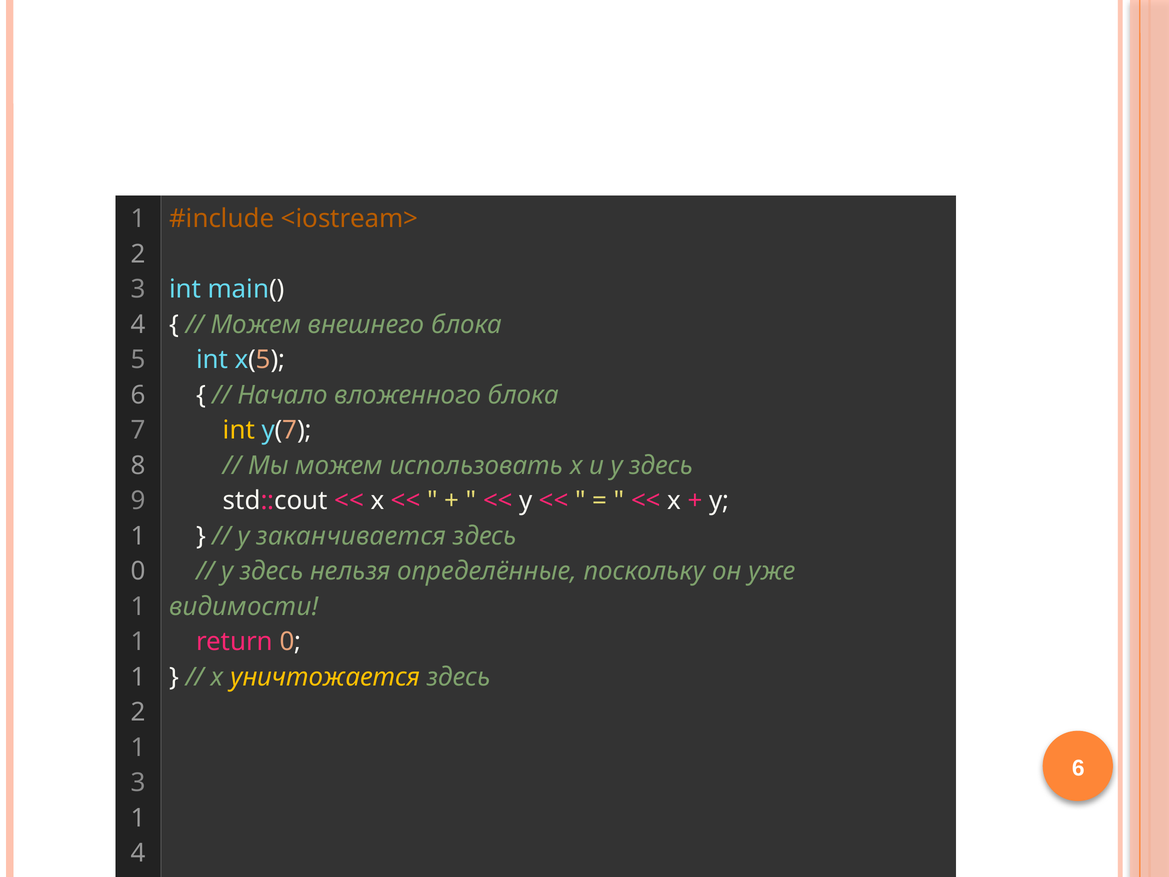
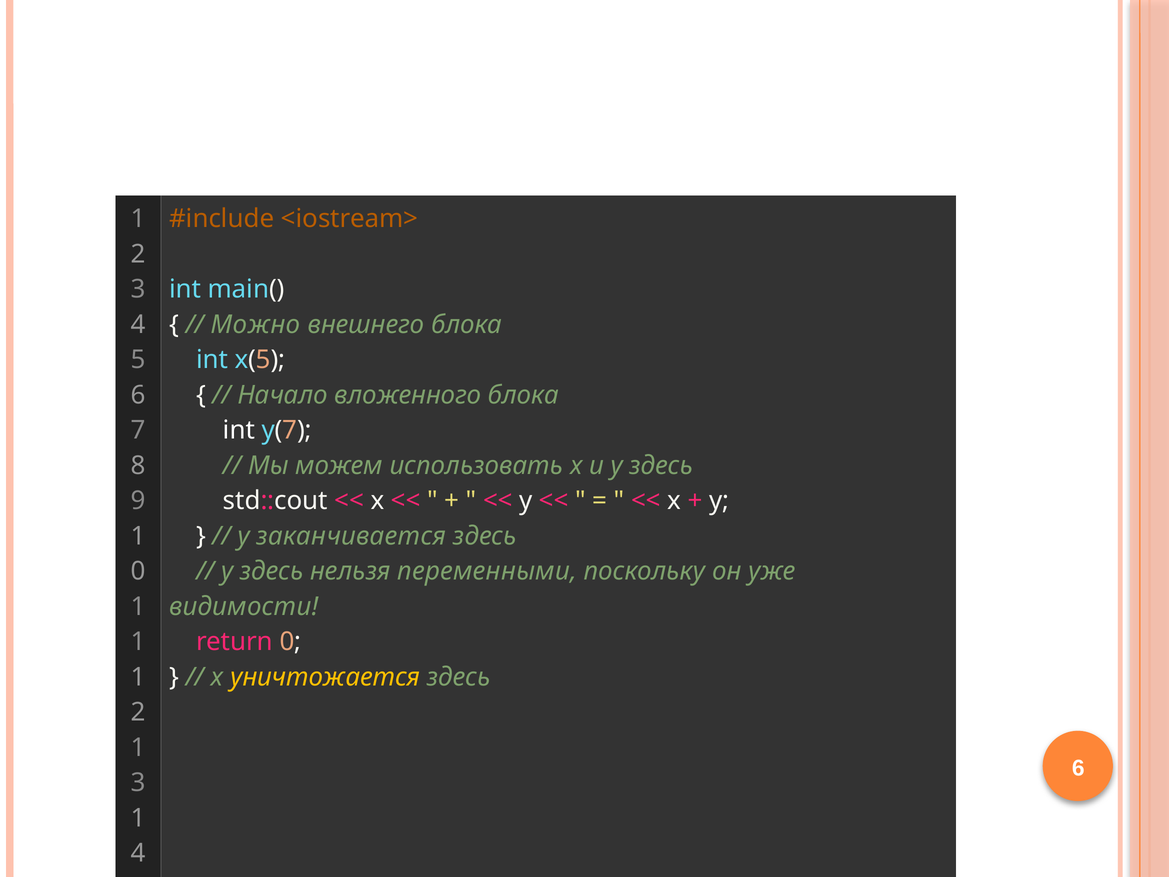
Можем: Можем -> Можно (256, 324)
int colour: yellow -> white (239, 430)
определённые: определённые -> переменными (487, 571)
